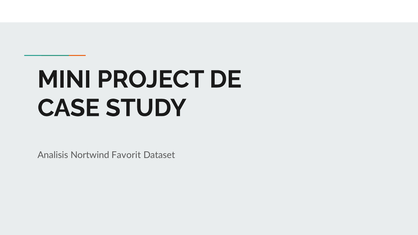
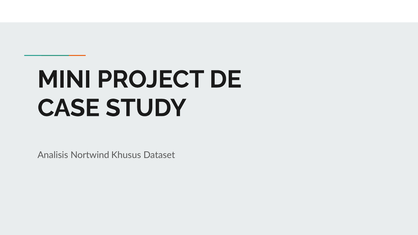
Favorit: Favorit -> Khusus (126, 155)
